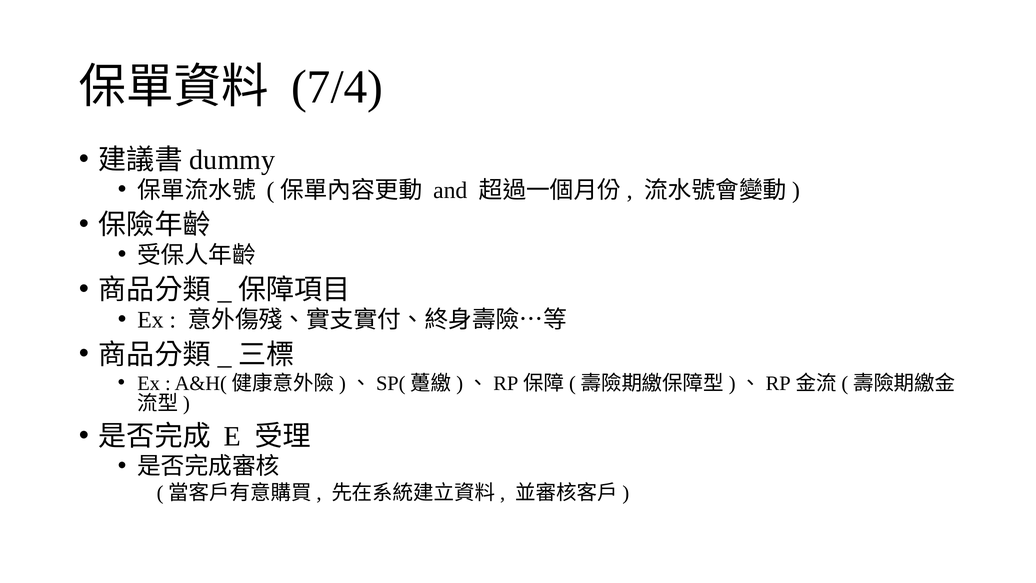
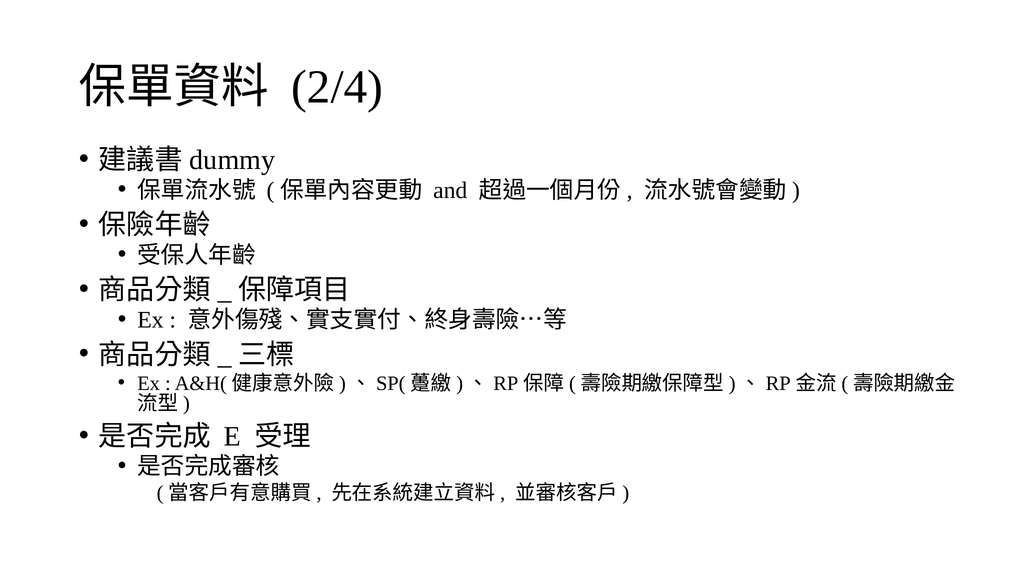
7/4: 7/4 -> 2/4 (337, 87)
